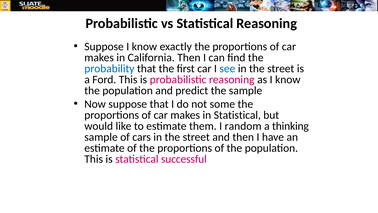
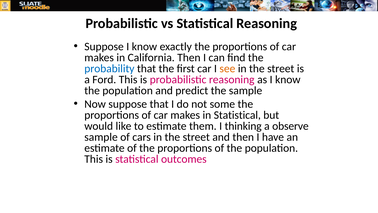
see colour: blue -> orange (227, 69)
random: random -> thinking (243, 126)
thinking: thinking -> observe (290, 126)
successful: successful -> outcomes (184, 159)
